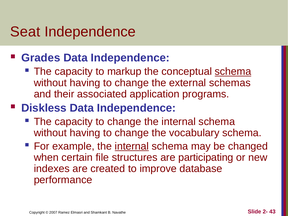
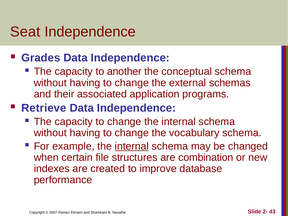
markup: markup -> another (124, 72)
schema underline: present -> none (233, 72)
Diskless: Diskless -> Retrieve (44, 108)
participating: participating -> combination (206, 157)
